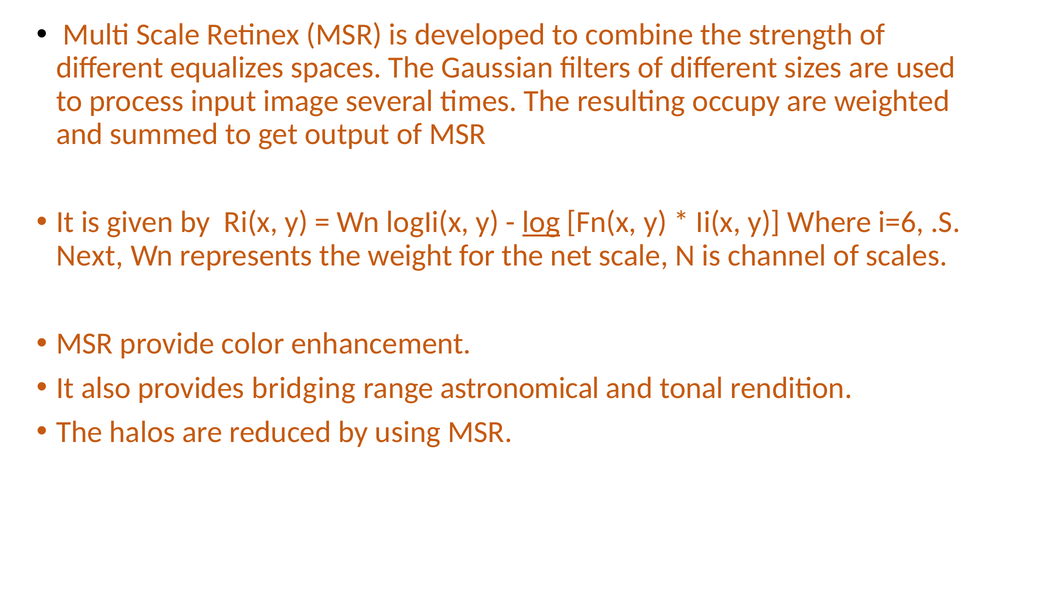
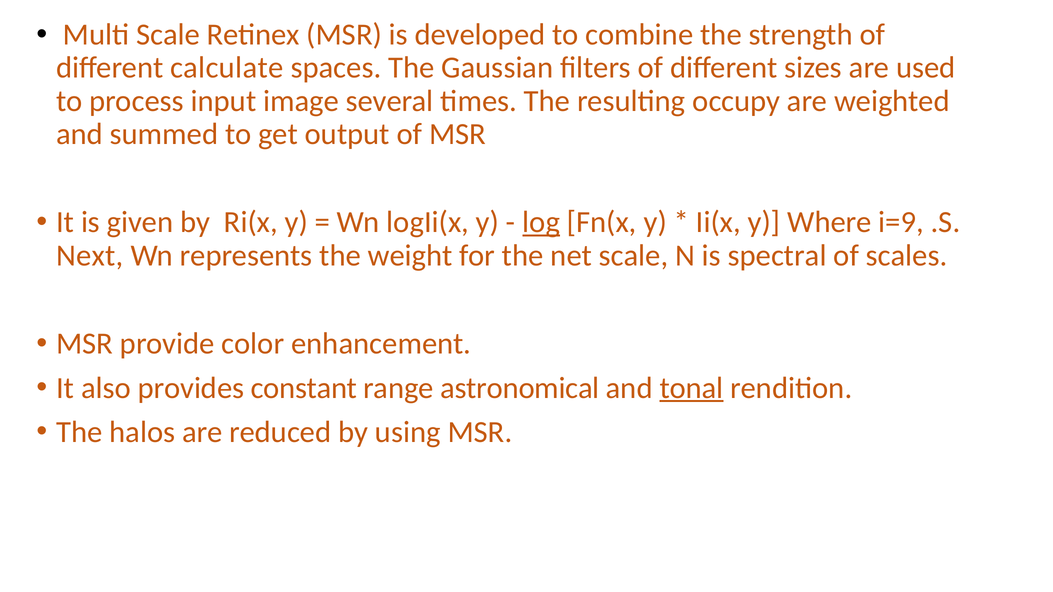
equalizes: equalizes -> calculate (227, 68)
i=6: i=6 -> i=9 (901, 222)
channel: channel -> spectral (777, 256)
bridging: bridging -> constant (304, 388)
tonal underline: none -> present (692, 388)
